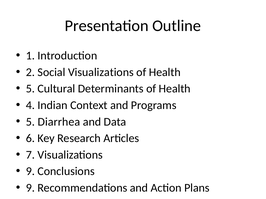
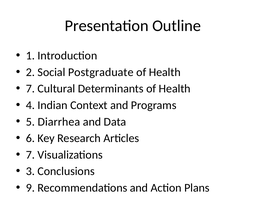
Social Visualizations: Visualizations -> Postgraduate (101, 72)
5: 5 -> 7 (30, 89)
9: 9 -> 3 (30, 172)
